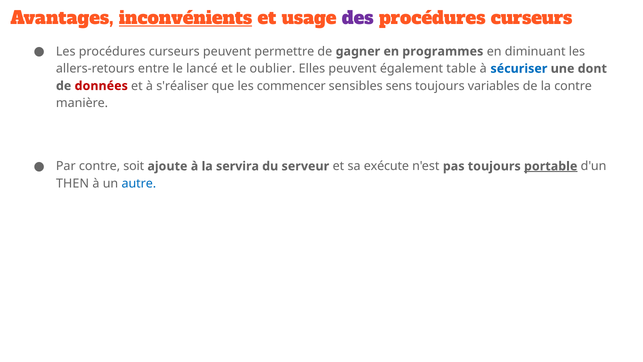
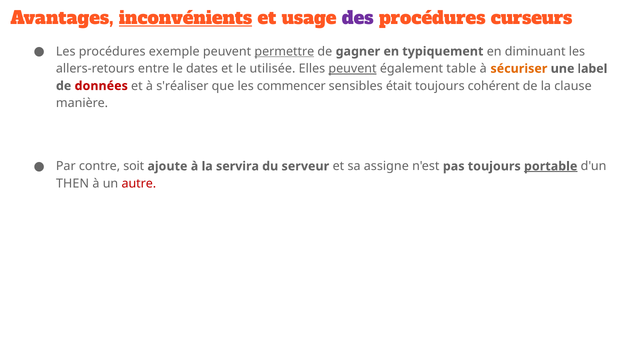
Les procédures curseurs: curseurs -> exemple (174, 51)
permettre underline: none -> present (284, 51)
programmes: programmes -> typiquement (443, 51)
lancé: lancé -> dates (202, 69)
oublier: oublier -> utilisée (272, 69)
peuvent underline: none -> present (353, 69)
sécuriser colour: blue -> orange (519, 69)
dont: dont -> label (592, 69)
sens: sens -> était (399, 86)
variables: variables -> cohérent (494, 86)
la contre: contre -> clause (573, 86)
exécute: exécute -> assigne (386, 166)
autre colour: blue -> red (139, 183)
